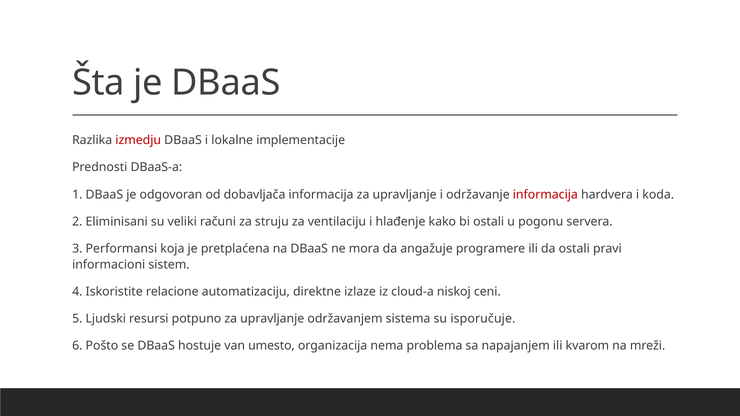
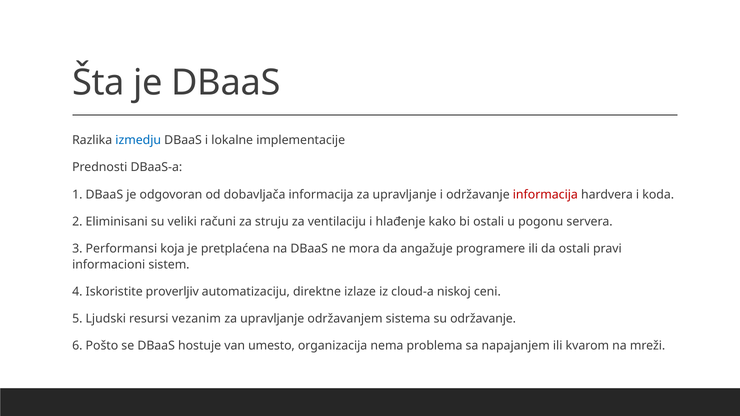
izmedju colour: red -> blue (138, 140)
relacione: relacione -> proverljiv (172, 292)
potpuno: potpuno -> vezanim (196, 319)
su isporučuje: isporučuje -> održavanje (483, 319)
